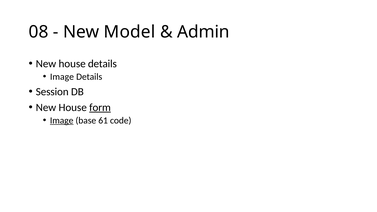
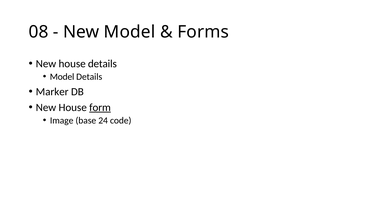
Admin: Admin -> Forms (203, 32)
Image: Image -> Model (62, 77)
Session: Session -> Marker (52, 92)
Image underline: present -> none (62, 120)
61: 61 -> 24 (103, 120)
